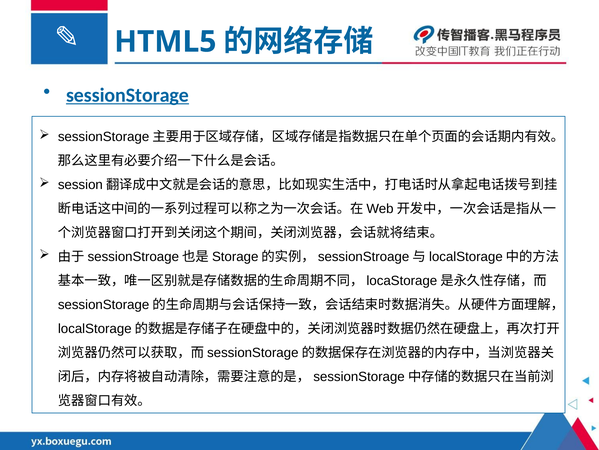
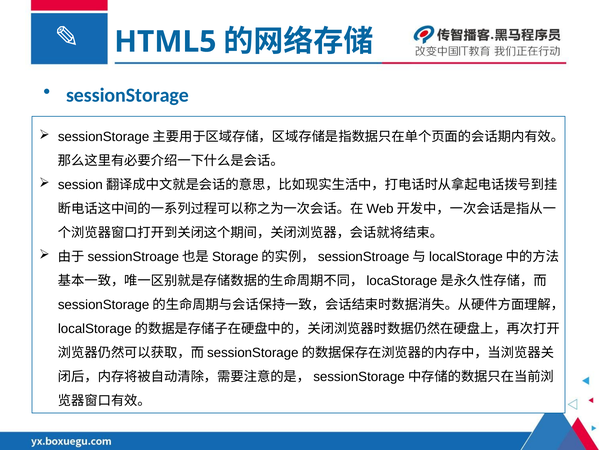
sessionStorage underline: present -> none (127, 95)
